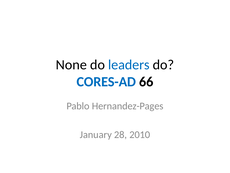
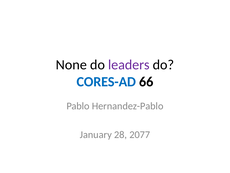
leaders colour: blue -> purple (129, 65)
Hernandez-Pages: Hernandez-Pages -> Hernandez-Pablo (128, 106)
2010: 2010 -> 2077 (140, 134)
